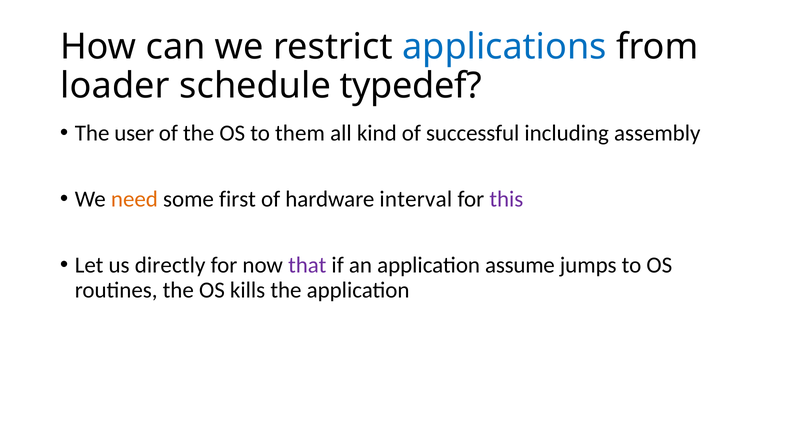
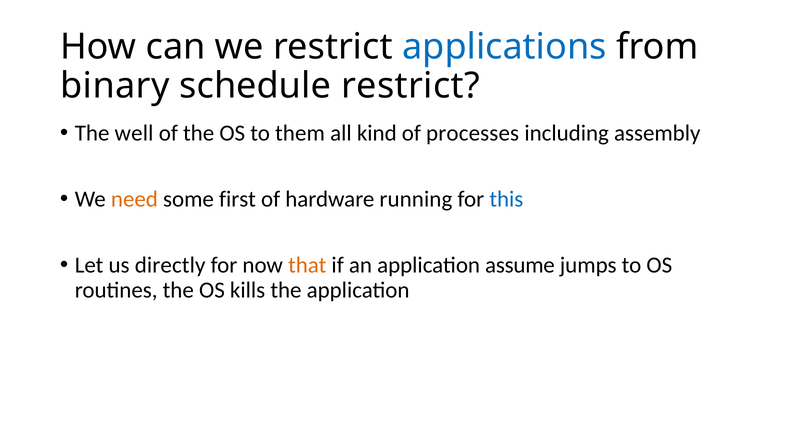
loader: loader -> binary (115, 86)
schedule typedef: typedef -> restrict (410, 86)
user: user -> well (134, 133)
successful: successful -> processes (473, 133)
interval: interval -> running (416, 199)
this colour: purple -> blue (506, 199)
that colour: purple -> orange (307, 265)
